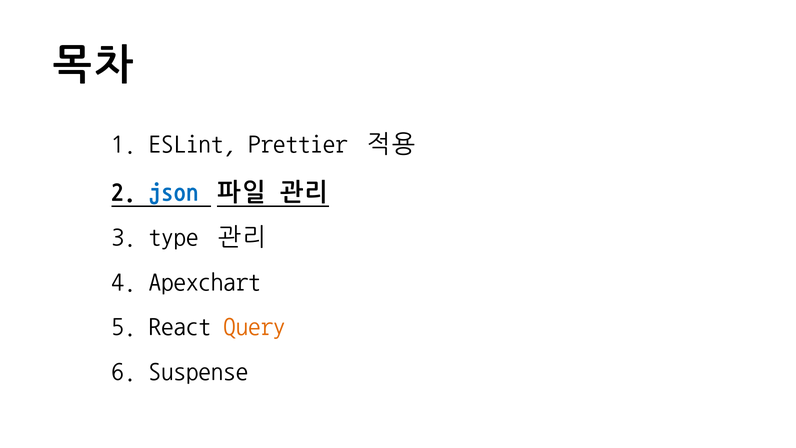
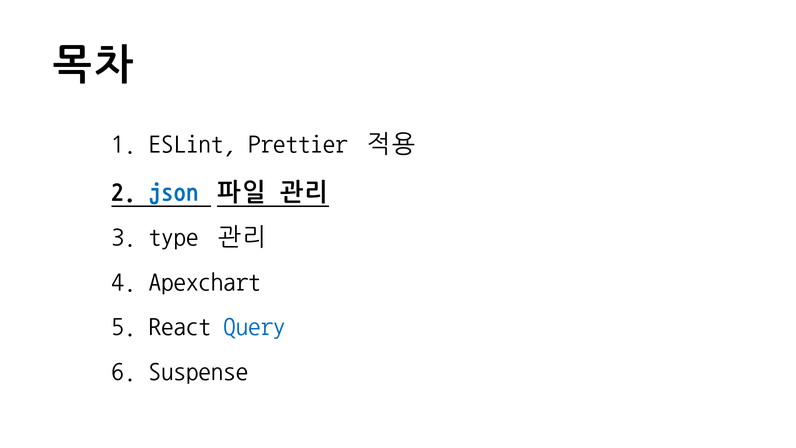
Query colour: orange -> blue (254, 326)
